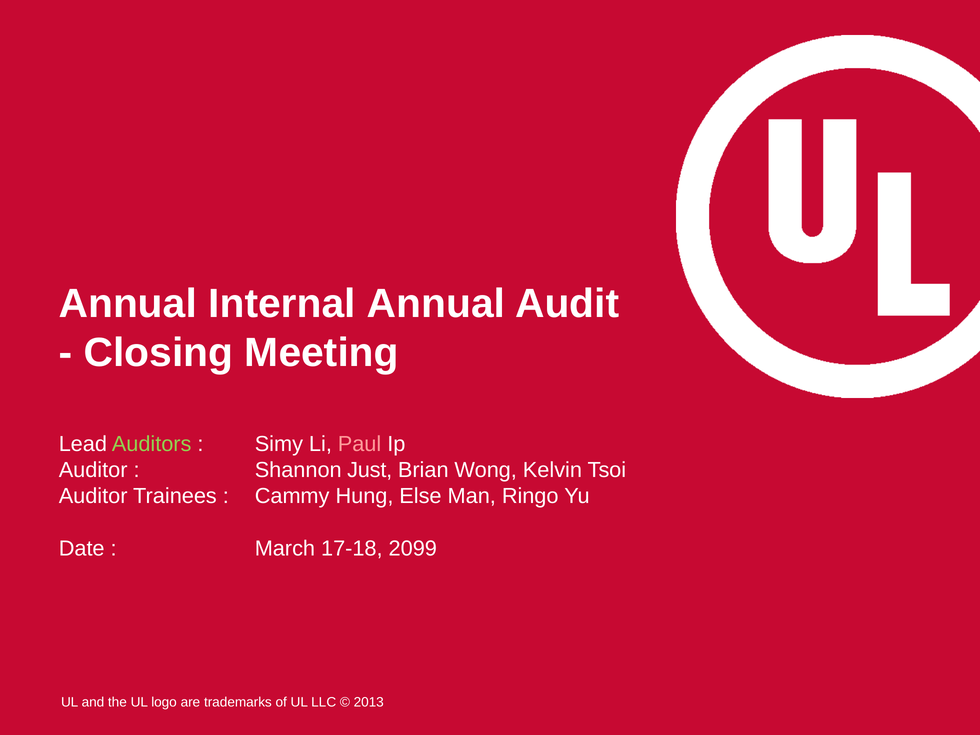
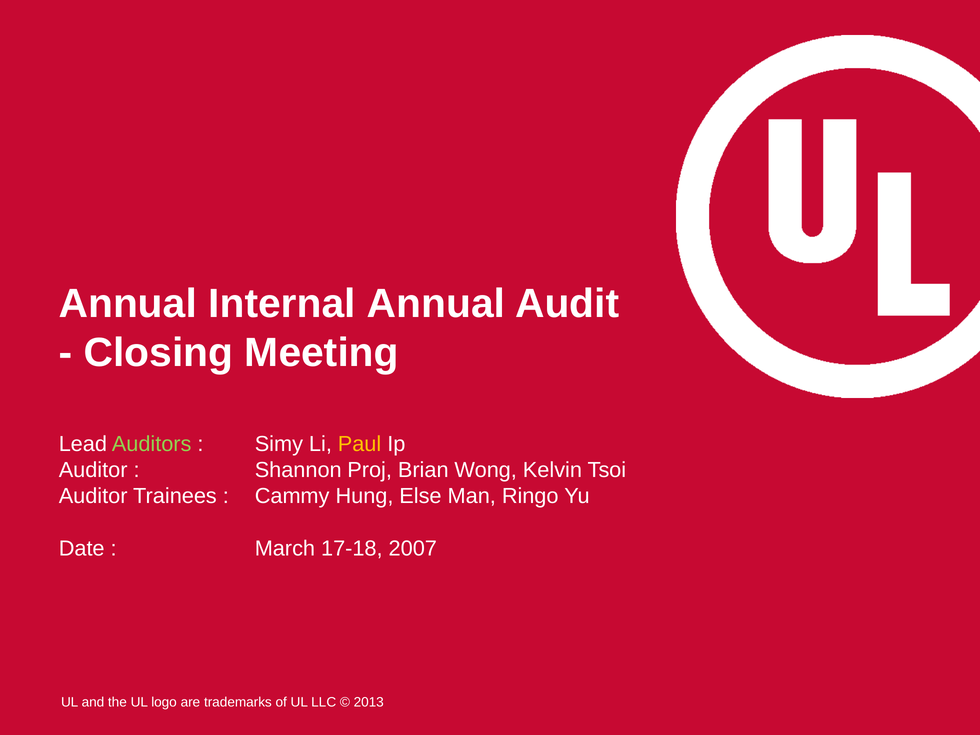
Paul colour: pink -> yellow (360, 444)
Just: Just -> Proj (370, 470)
2099: 2099 -> 2007 (413, 548)
